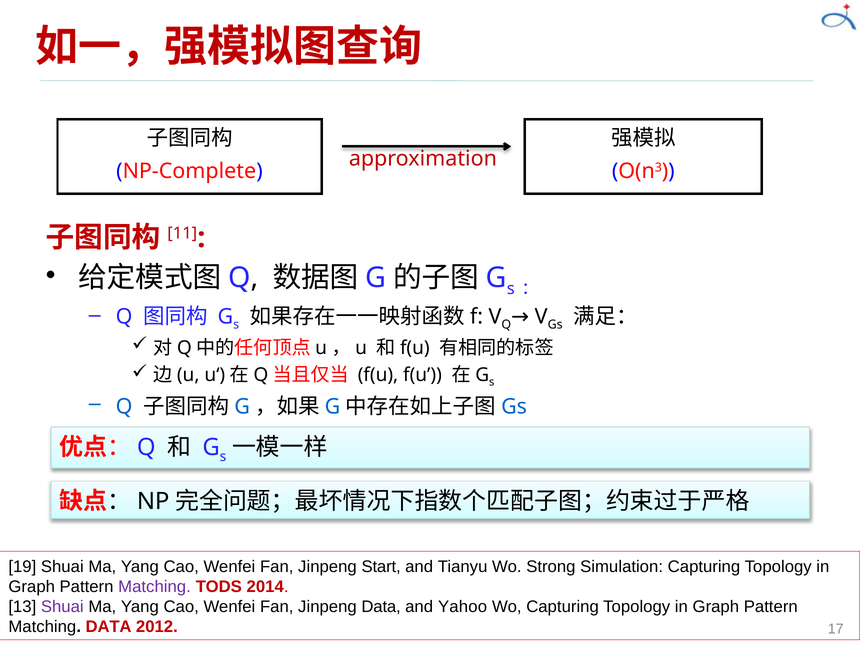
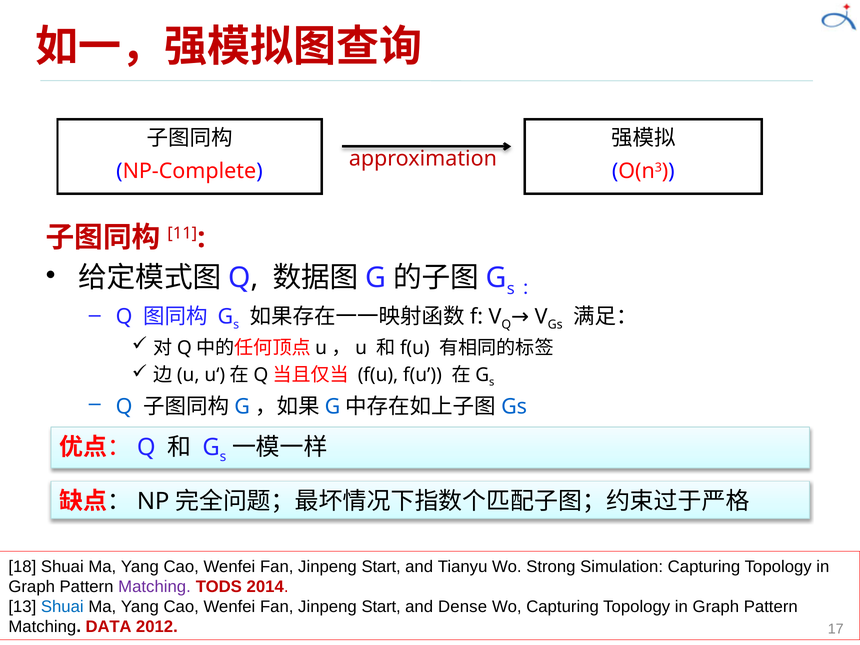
19: 19 -> 18 (22, 566)
Shuai colour: purple -> blue (62, 607)
Data: Data -> Start (381, 607)
Yahoo: Yahoo -> Dense (463, 607)
